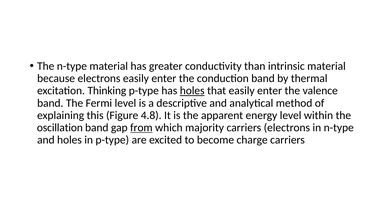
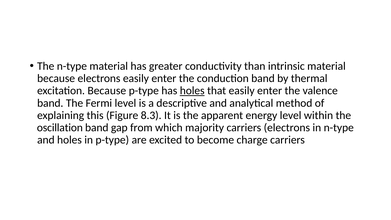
excitation Thinking: Thinking -> Because (107, 91)
4.8: 4.8 -> 8.3 (151, 115)
from underline: present -> none (141, 128)
